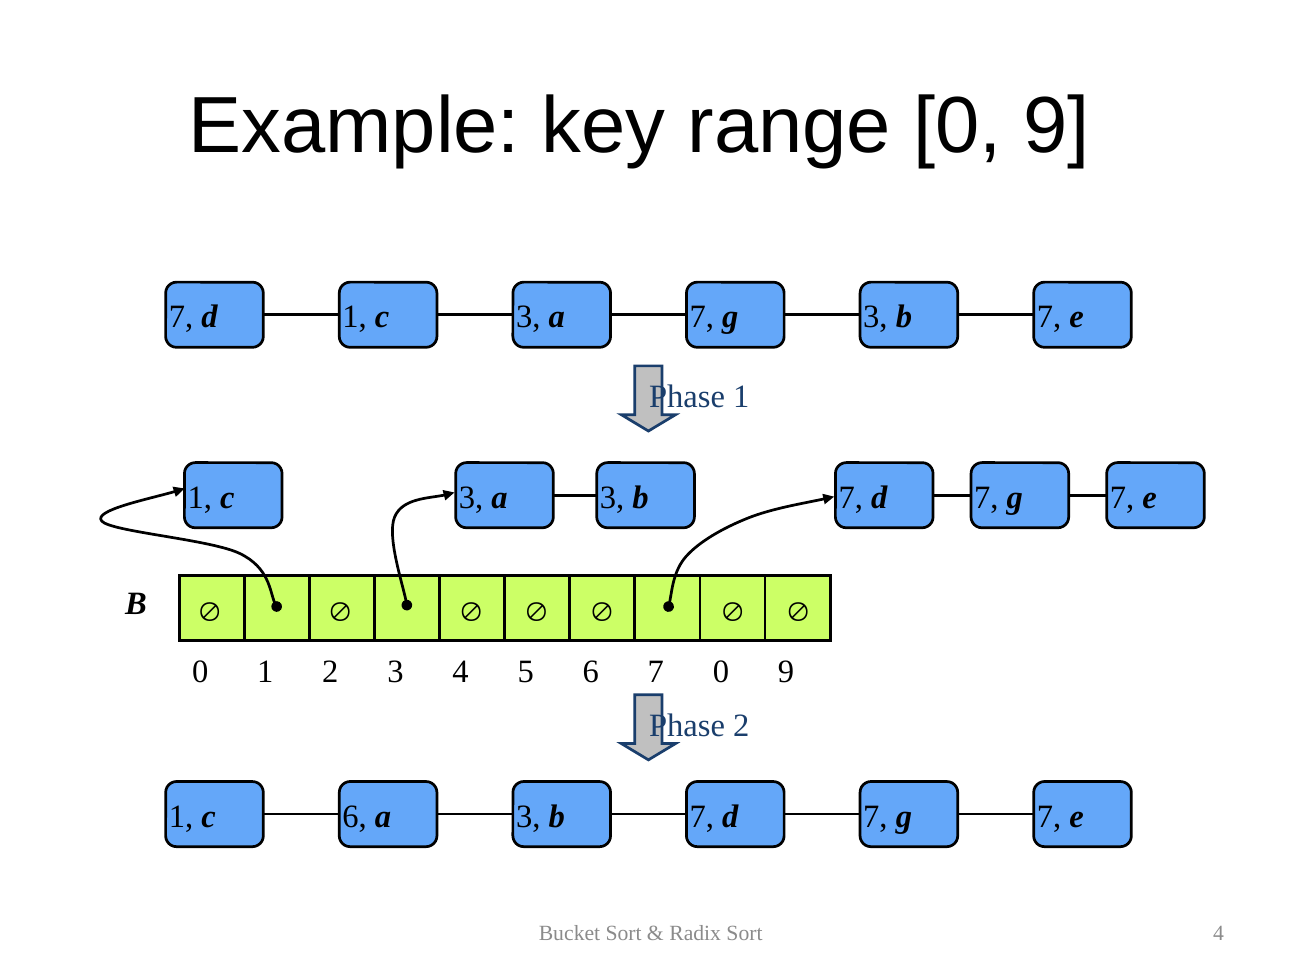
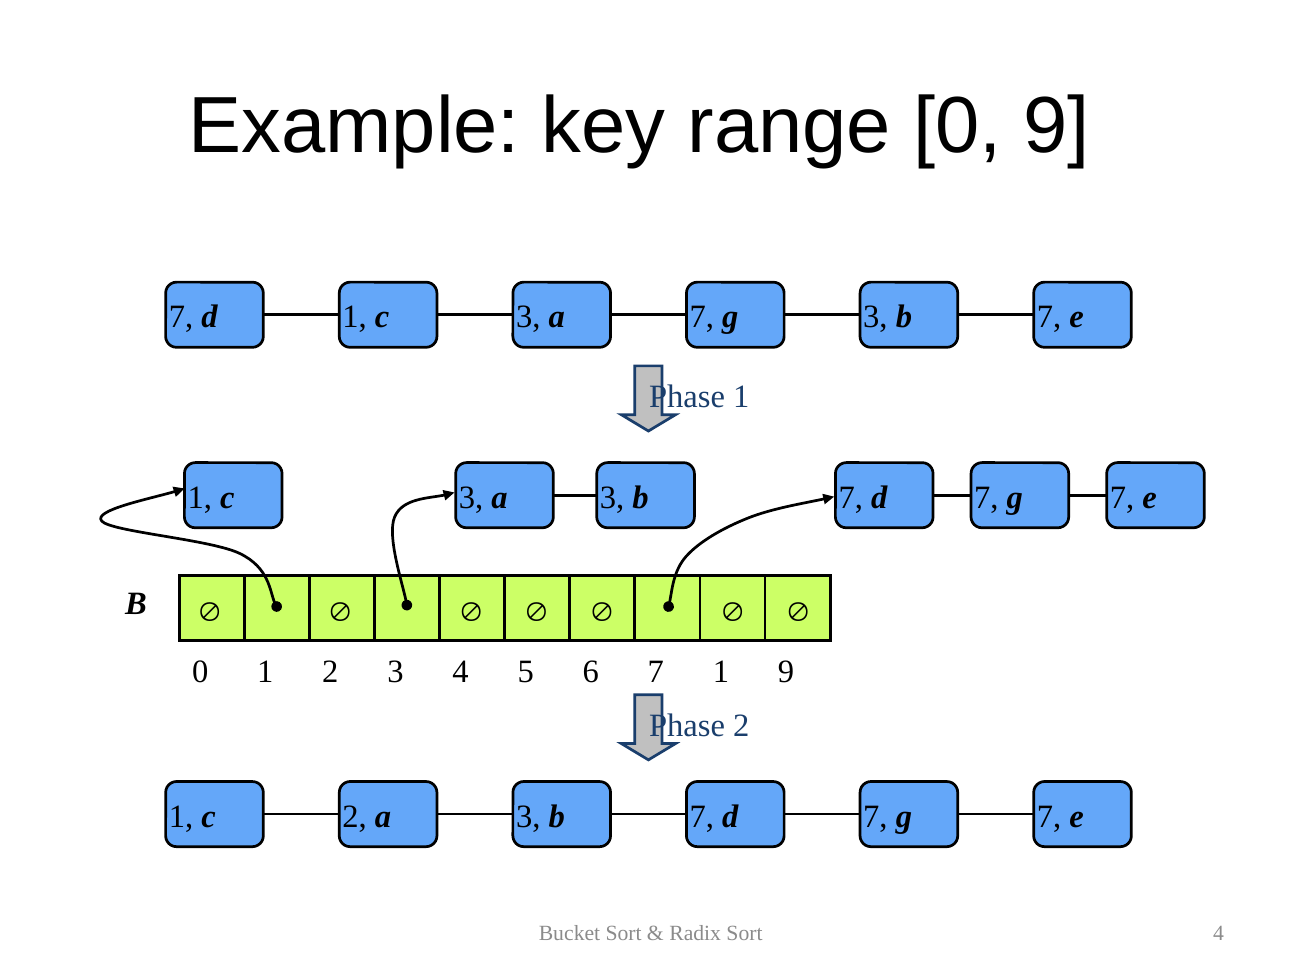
7 0: 0 -> 1 (721, 672)
c 6: 6 -> 2 (355, 816)
